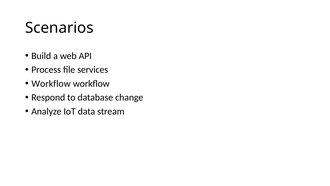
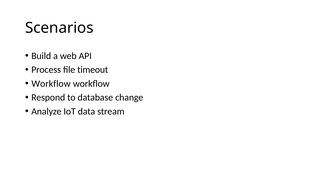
services: services -> timeout (93, 70)
